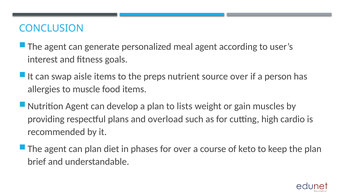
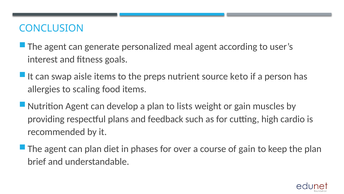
source over: over -> keto (239, 76)
muscle: muscle -> scaling (86, 89)
overload: overload -> feedback (166, 119)
of keto: keto -> gain (247, 148)
